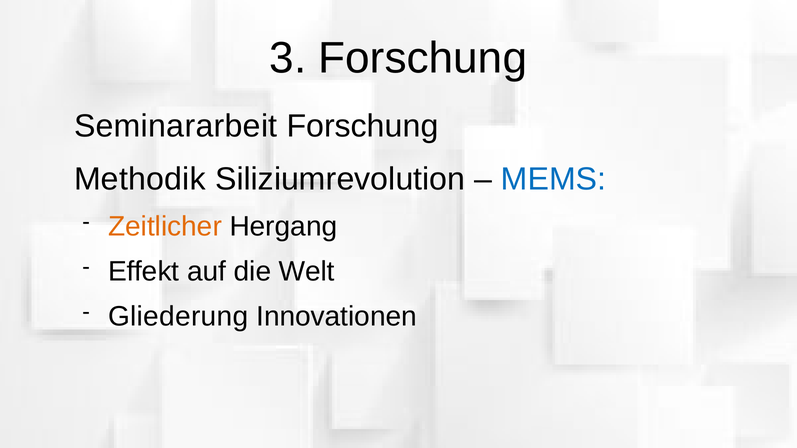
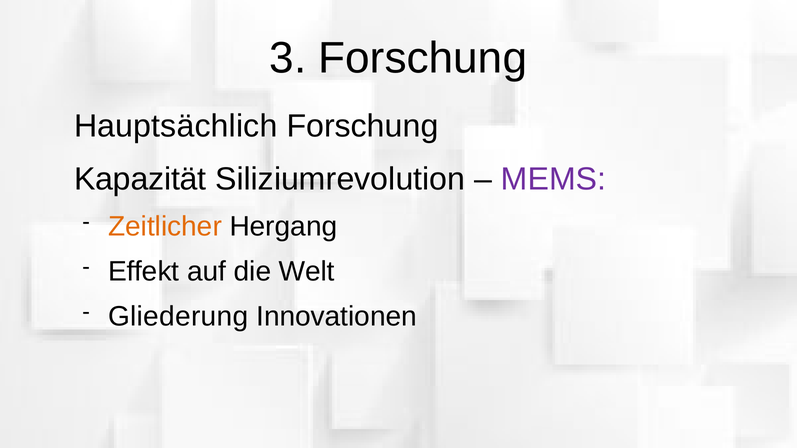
Seminararbeit: Seminararbeit -> Hauptsächlich (176, 126)
Methodik: Methodik -> Kapazität (140, 179)
MEMS colour: blue -> purple (553, 179)
